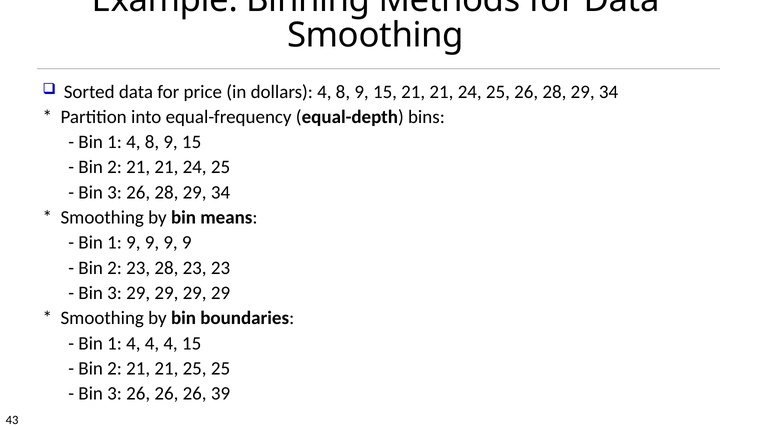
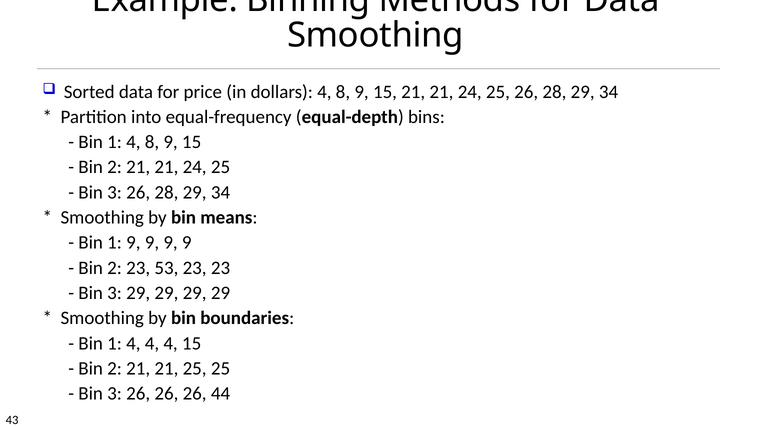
23 28: 28 -> 53 (166, 268)
39: 39 -> 44 (221, 393)
